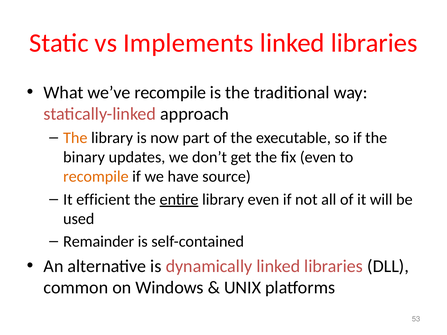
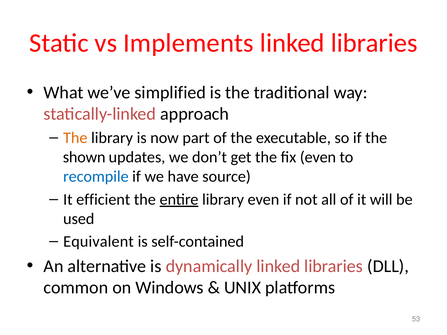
we’ve recompile: recompile -> simplified (170, 93)
binary: binary -> shown (84, 157)
recompile colour: orange -> blue (96, 177)
Remainder: Remainder -> Equivalent (99, 242)
